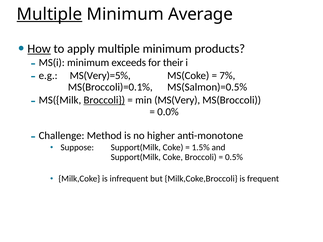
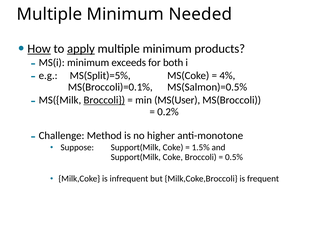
Multiple underline: present -> none (49, 14)
Average: Average -> Needed (200, 14)
apply underline: none -> present (81, 49)
their: their -> both (173, 63)
MS(Very)=5%: MS(Very)=5% -> MS(Split)=5% (100, 76)
7%: 7% -> 4% (227, 76)
MS(Very: MS(Very -> MS(User (177, 100)
0.0%: 0.0% -> 0.2% (168, 112)
